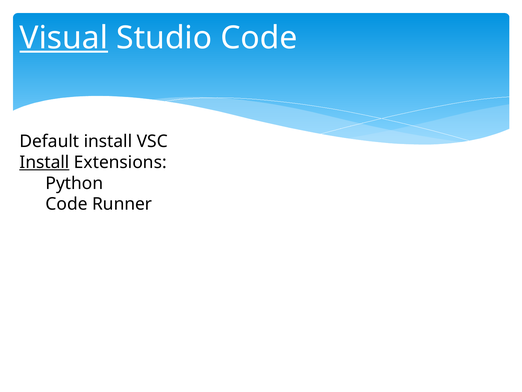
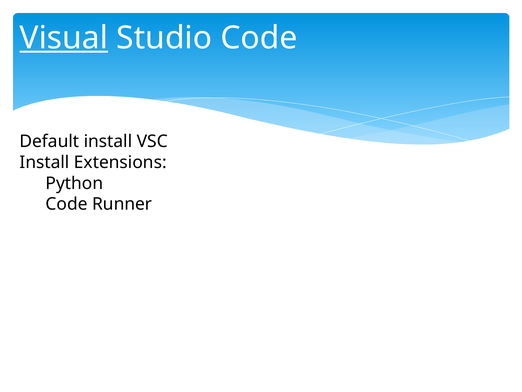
Install underline: present -> none (44, 162)
